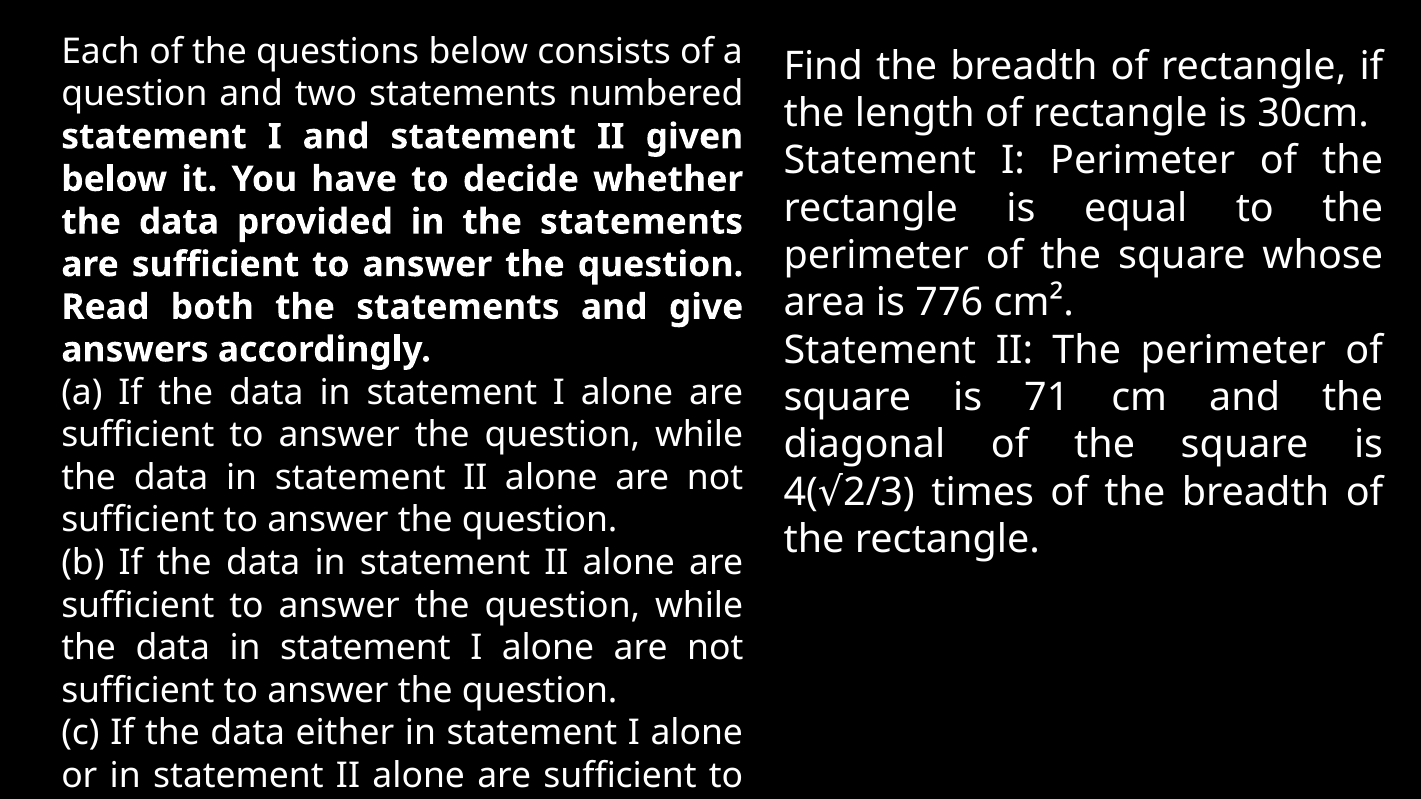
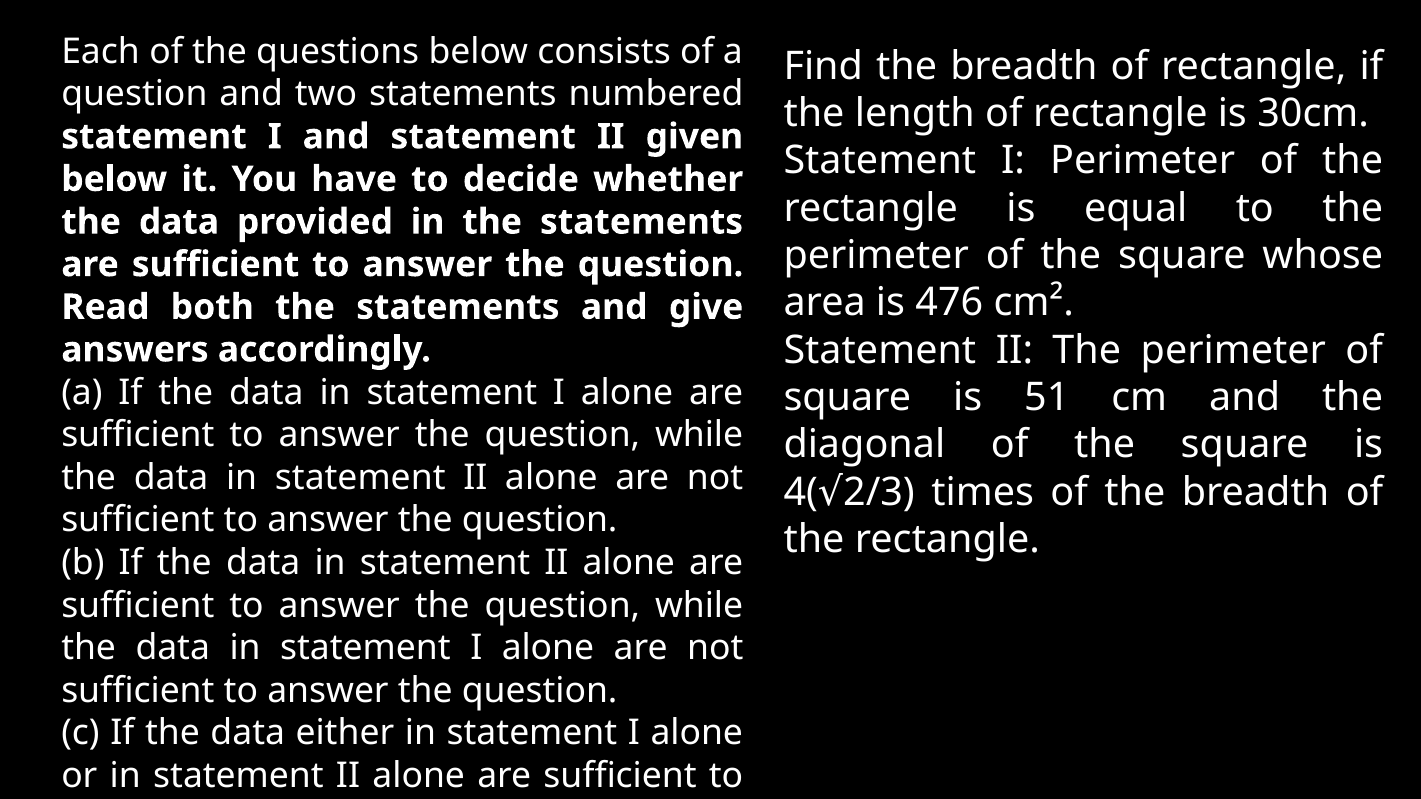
776: 776 -> 476 (949, 303)
71: 71 -> 51 (1047, 398)
